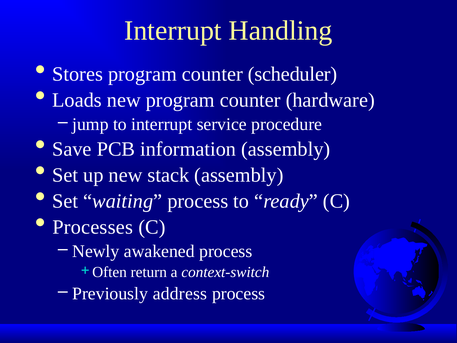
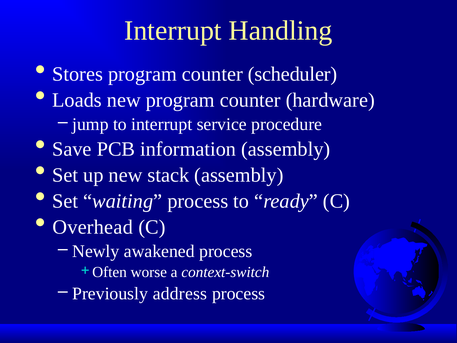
Processes: Processes -> Overhead (93, 227)
return: return -> worse (149, 272)
